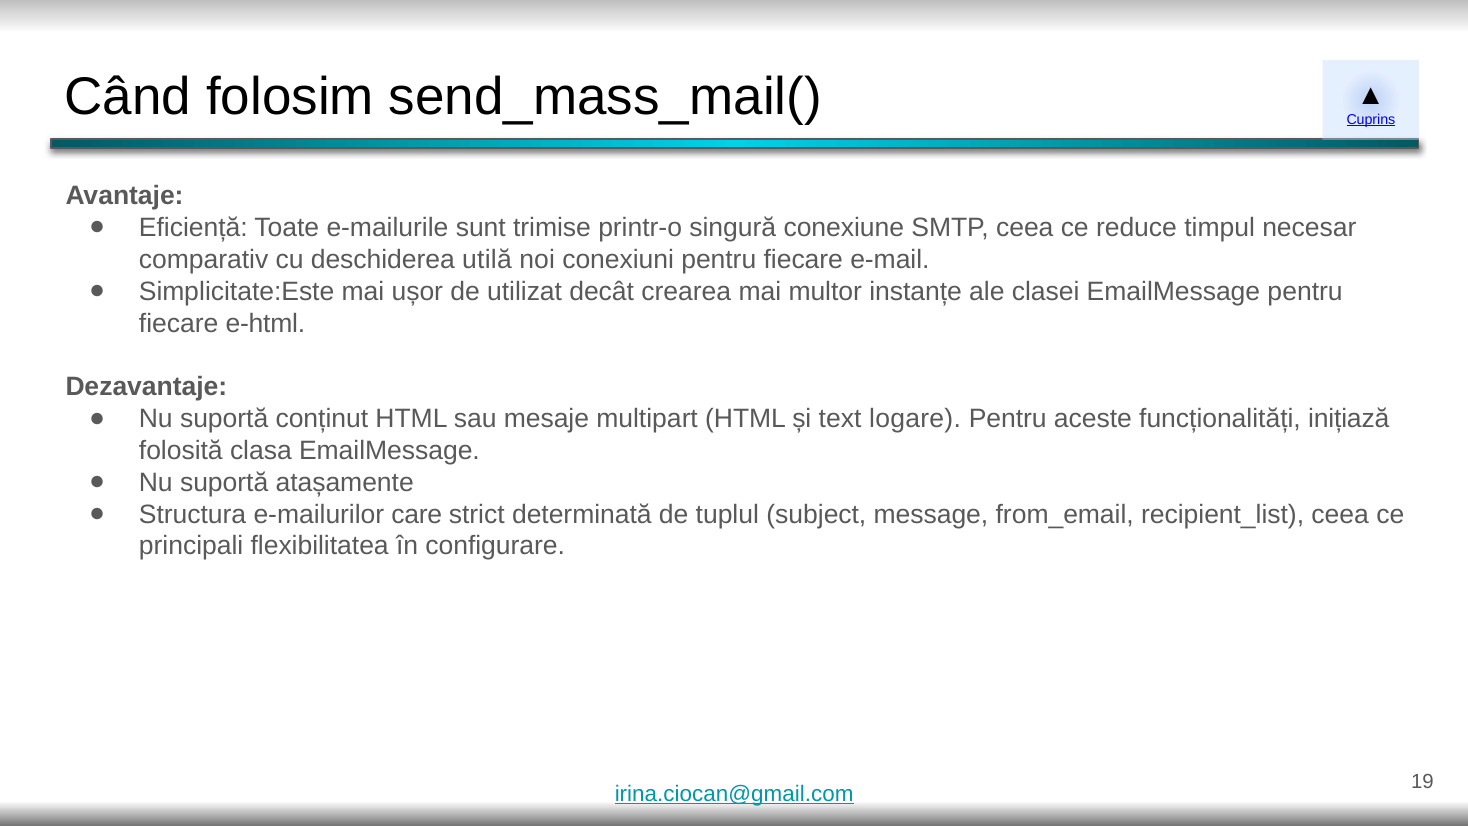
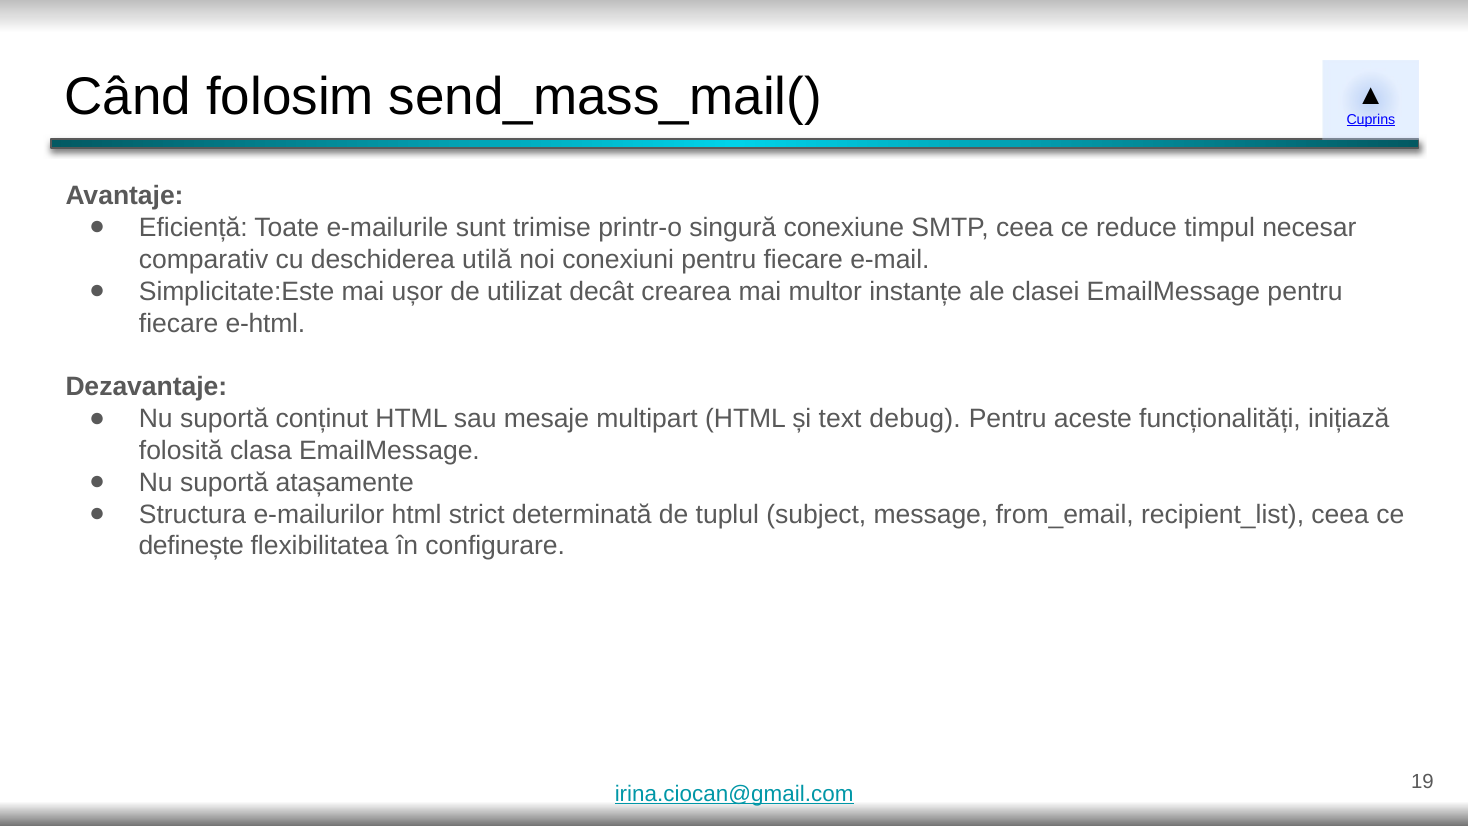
logare: logare -> debug (915, 419)
e-mailurilor care: care -> html (417, 514)
principali: principali -> definește (191, 546)
